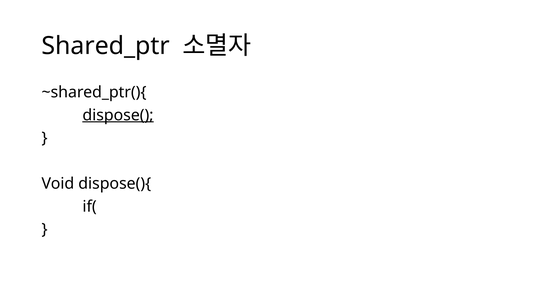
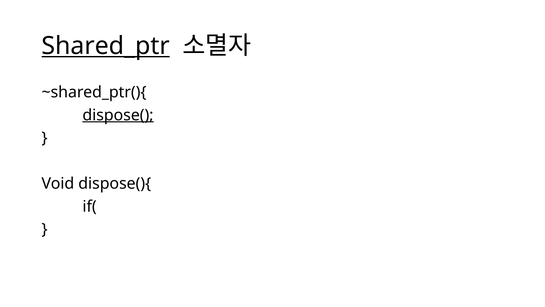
Shared_ptr underline: none -> present (106, 46)
